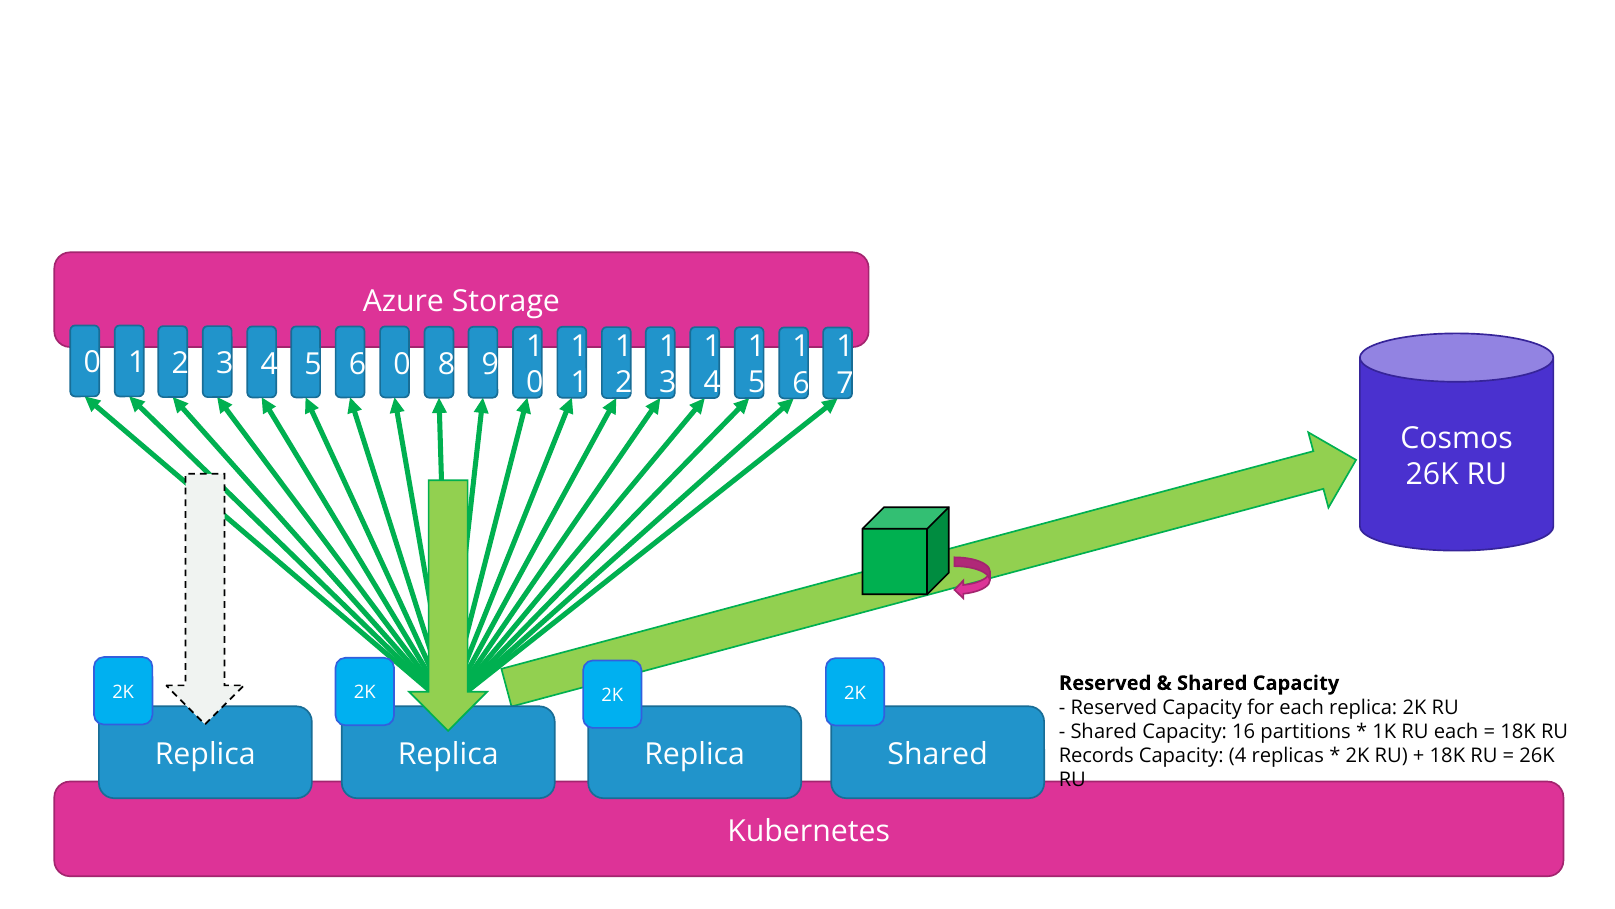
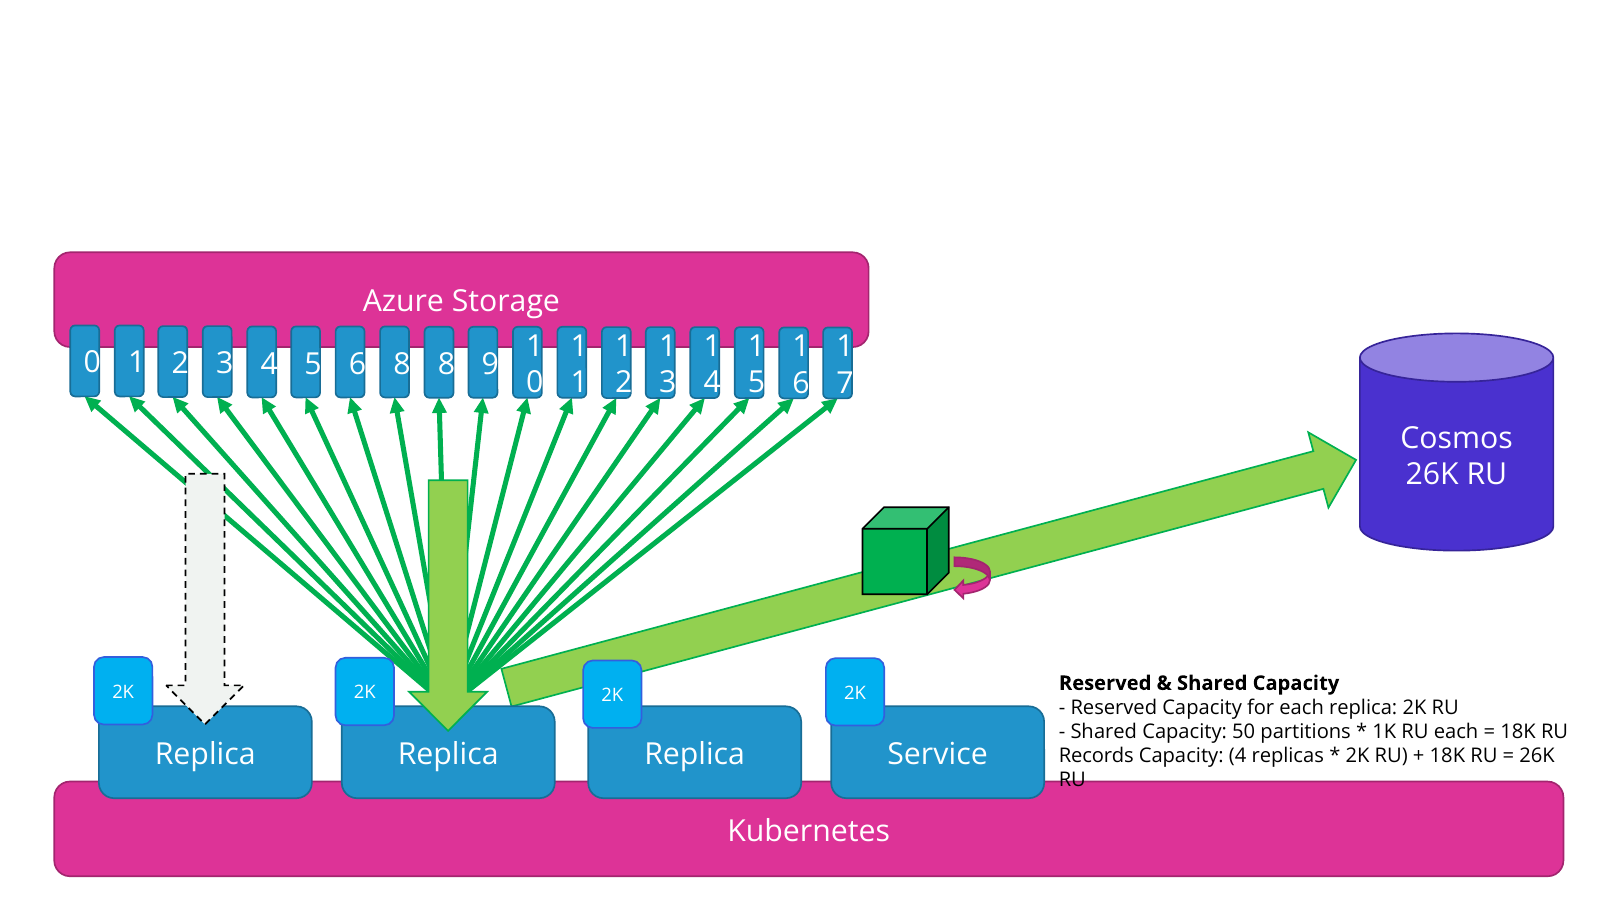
6 0: 0 -> 8 (402, 364)
16: 16 -> 50 (1244, 731)
Replica Shared: Shared -> Service (938, 754)
